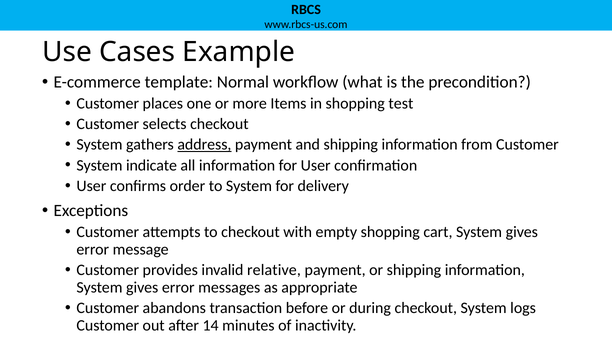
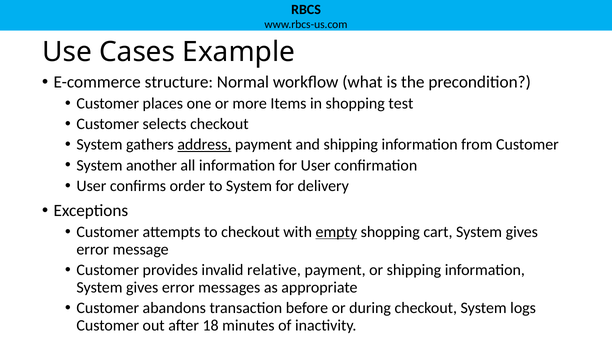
template: template -> structure (179, 82)
indicate: indicate -> another (152, 165)
empty underline: none -> present (336, 232)
14: 14 -> 18 (211, 326)
